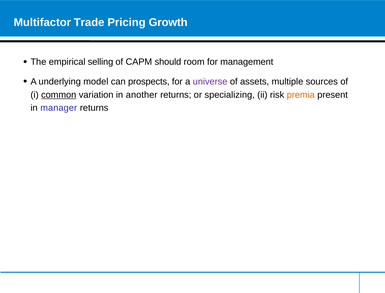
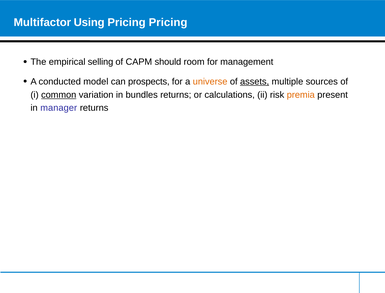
Trade: Trade -> Using (89, 22)
Pricing Growth: Growth -> Pricing (168, 22)
underlying: underlying -> conducted (60, 82)
universe colour: purple -> orange (210, 82)
assets underline: none -> present (255, 82)
another: another -> bundles (142, 95)
specializing: specializing -> calculations (230, 95)
